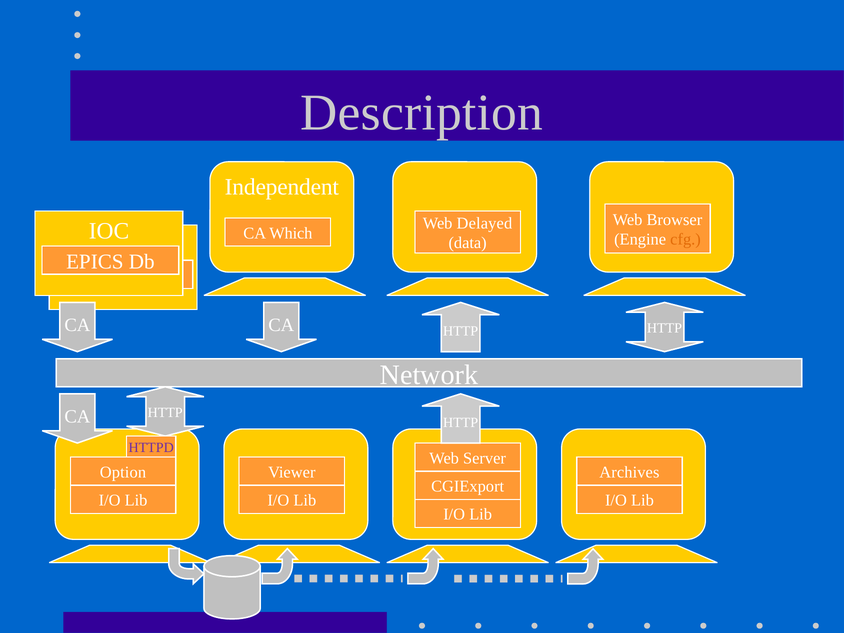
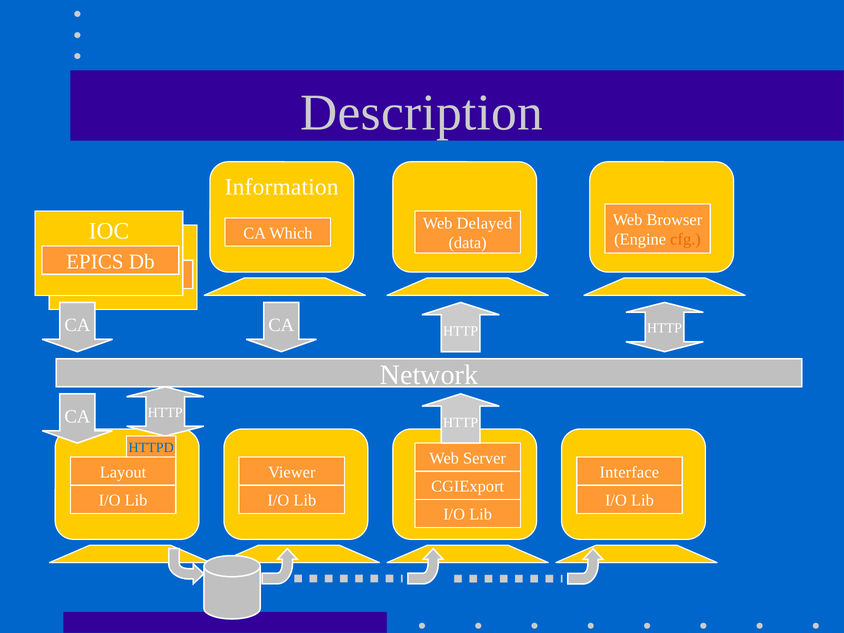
Independent: Independent -> Information (282, 187)
HTTPD colour: purple -> blue (151, 448)
Option: Option -> Layout (123, 472)
Archives: Archives -> Interface (629, 472)
